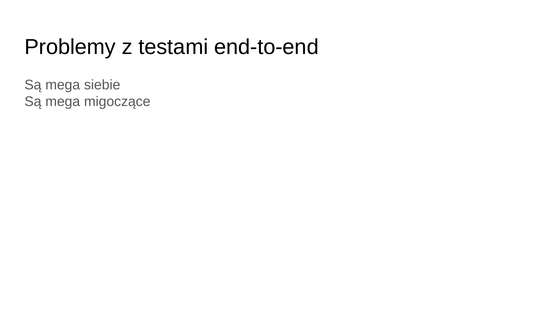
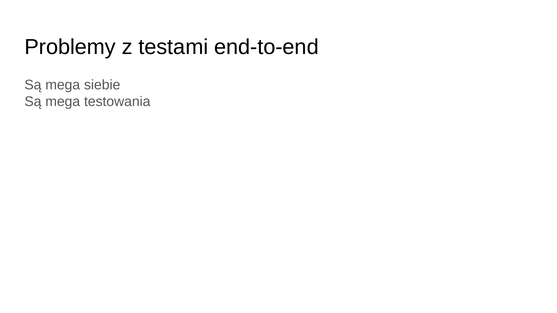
migoczące: migoczące -> testowania (117, 102)
